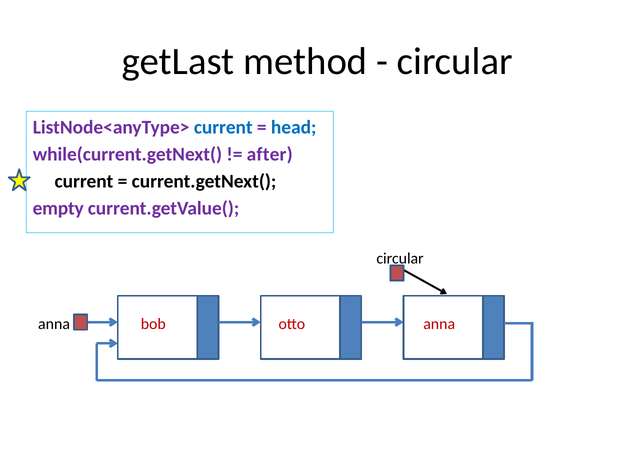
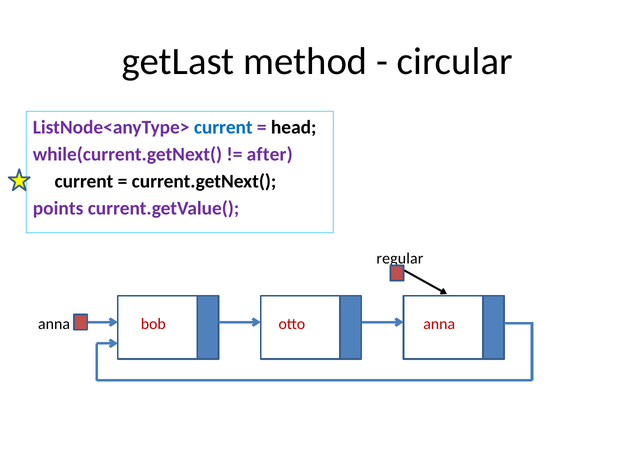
head colour: blue -> black (294, 127)
empty: empty -> points (58, 209)
circular: circular -> regular (400, 259)
